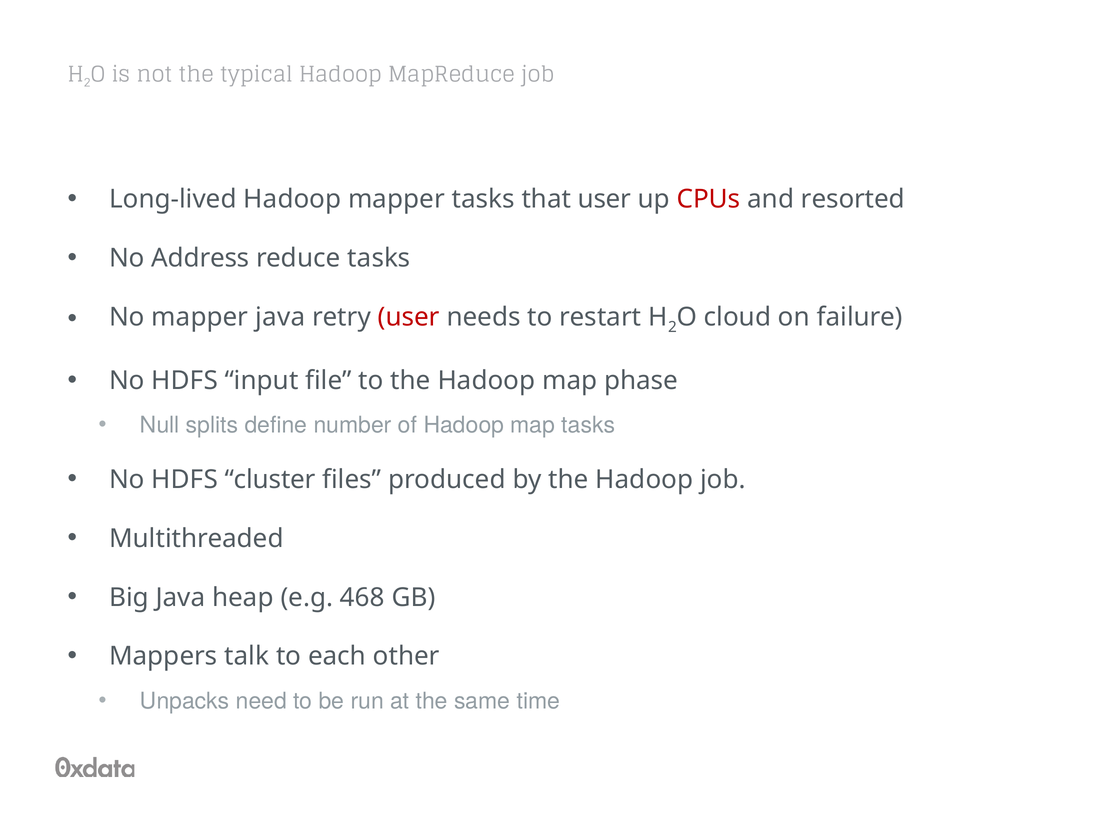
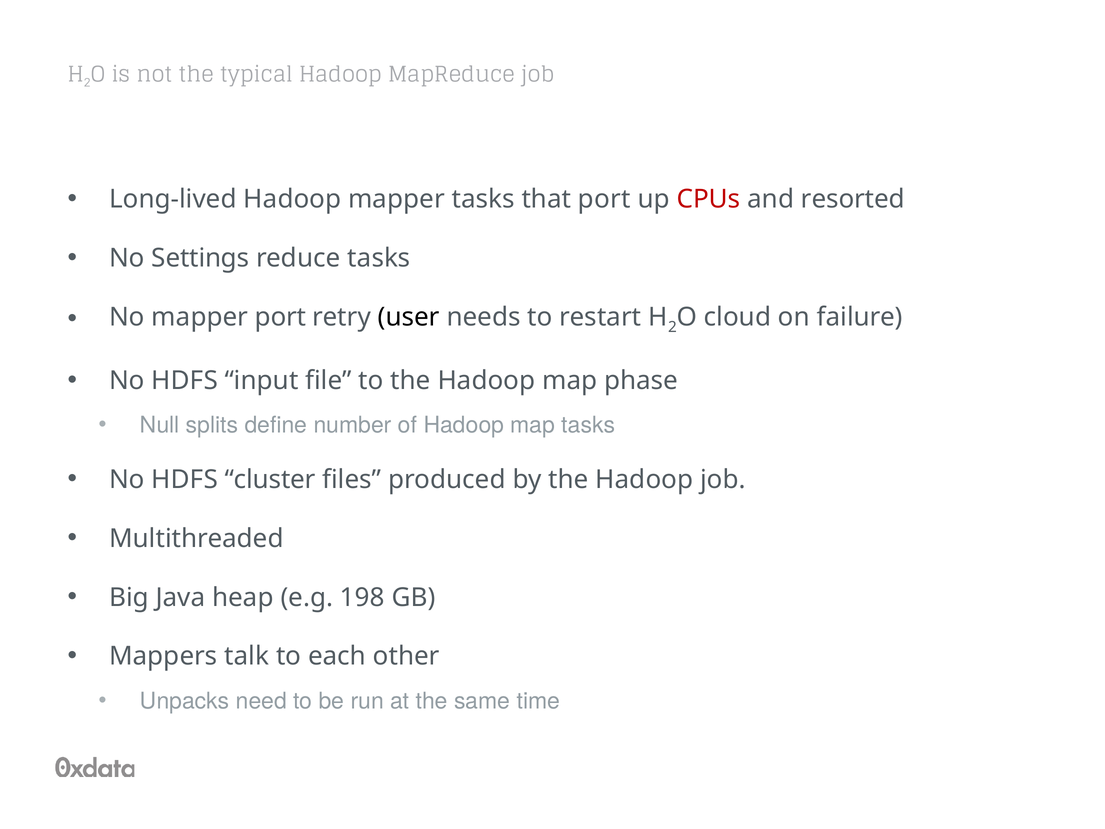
that user: user -> port (604, 199)
Address: Address -> Settings (200, 258)
mapper java: java -> port (280, 317)
user colour: red -> black (409, 317)
468: 468 -> 198 (362, 597)
